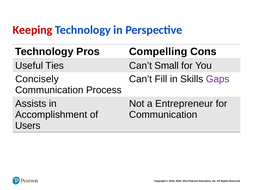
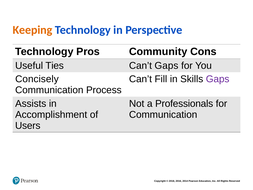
Keeping colour: red -> orange (32, 30)
Compelling: Compelling -> Community (158, 52)
Can’t Small: Small -> Gaps (166, 65)
Entrepreneur: Entrepreneur -> Professionals (184, 103)
